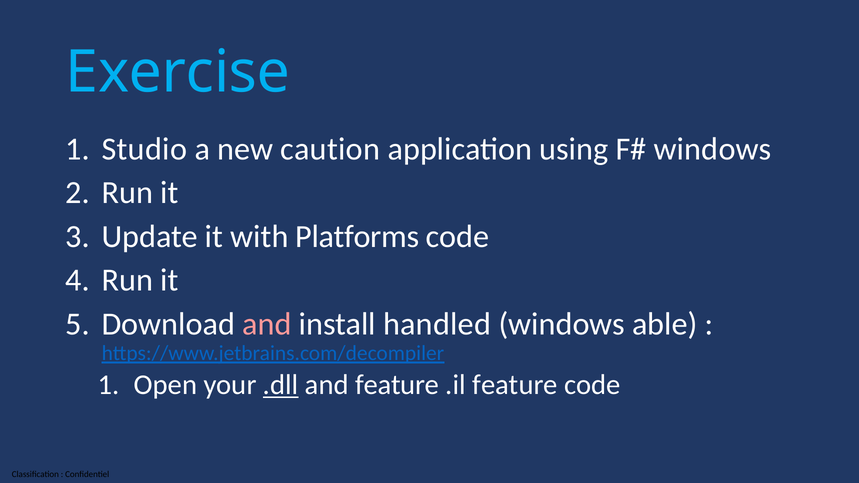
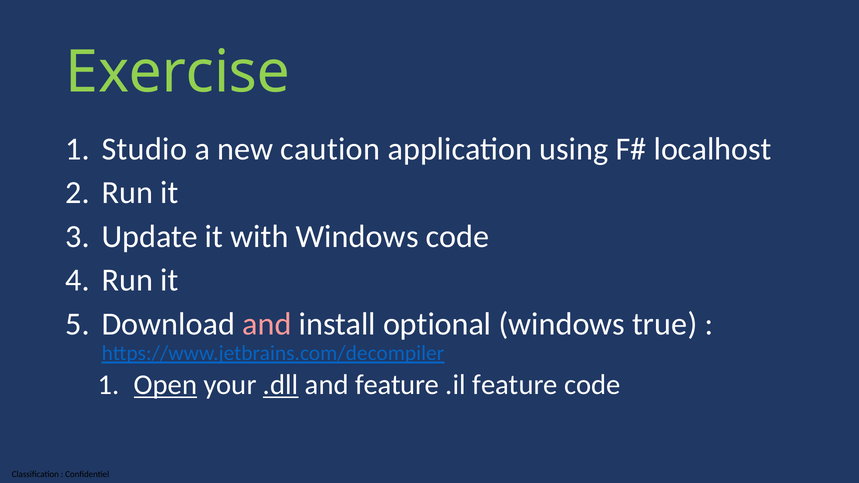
Exercise colour: light blue -> light green (178, 72)
windows: windows -> localhost (713, 149)
with Platforms: Platforms -> Windows (357, 237)
handled: handled -> optional (437, 324)
able: able -> true (665, 324)
Open underline: none -> present (166, 385)
